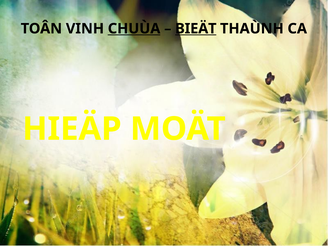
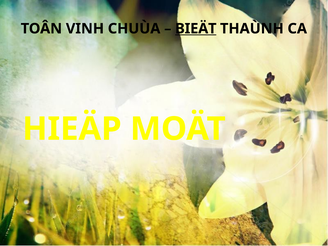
CHUÙA underline: present -> none (134, 29)
